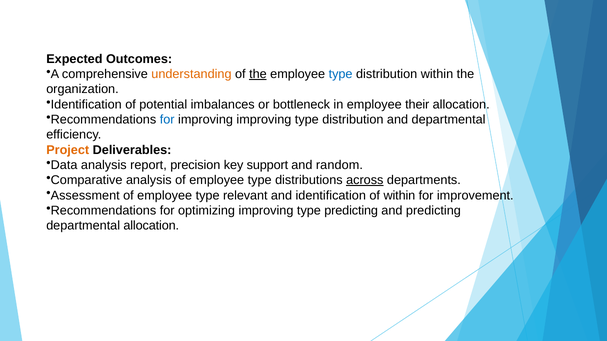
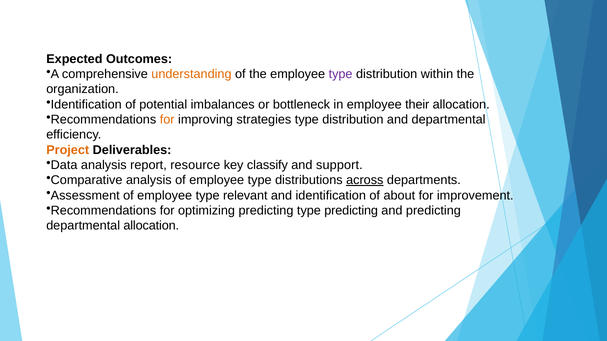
the underline: present -> none (258, 74)
type colour: blue -> purple (341, 74)
for colour: blue -> orange (167, 120)
improving improving: improving -> strategies (264, 120)
precision: precision -> resource (195, 165)
support: support -> classify (267, 165)
random: random -> support (339, 165)
of within: within -> about (399, 196)
optimizing improving: improving -> predicting (266, 211)
